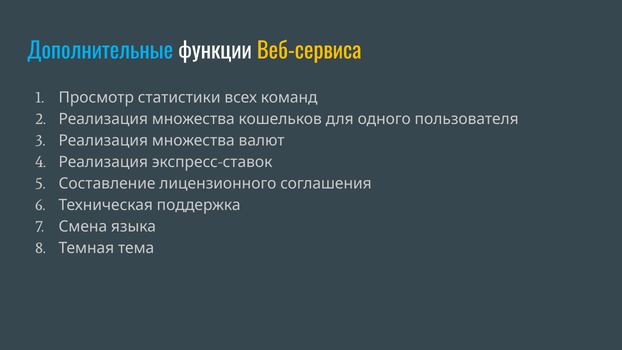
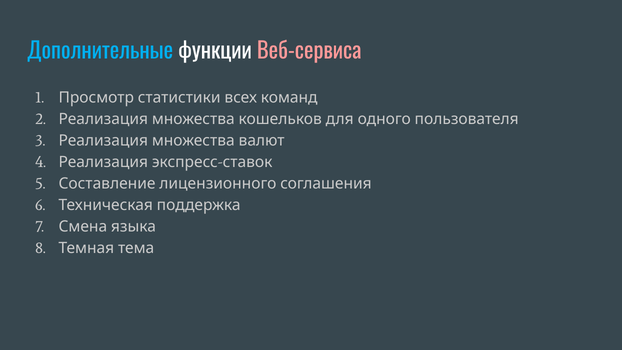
Веб-сервиса colour: yellow -> pink (309, 52)
